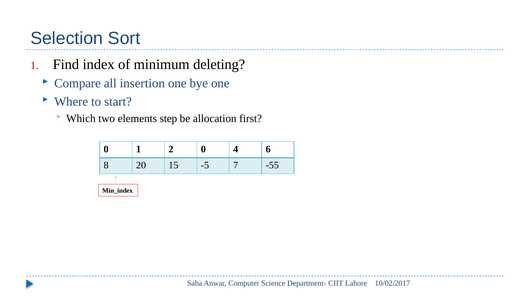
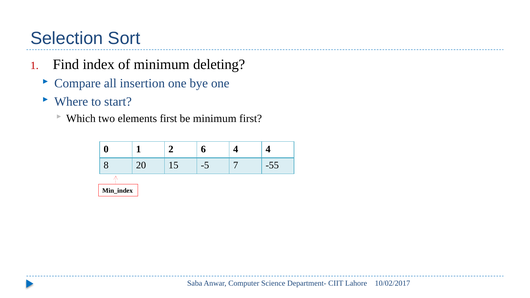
elements step: step -> first (168, 118)
be allocation: allocation -> minimum (215, 118)
2 0: 0 -> 6 (203, 149)
4 6: 6 -> 4 (268, 149)
